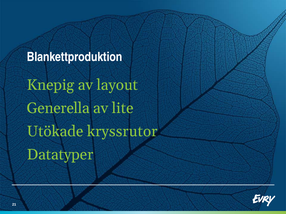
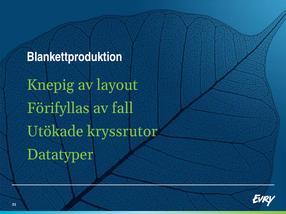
Generella: Generella -> Förifyllas (58, 108)
lite: lite -> fall (123, 108)
